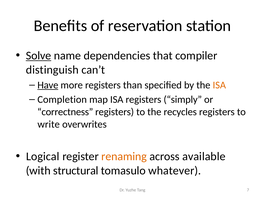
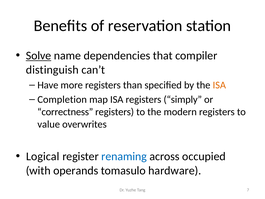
Have underline: present -> none (48, 85)
recycles: recycles -> modern (180, 112)
write: write -> value (49, 124)
renaming colour: orange -> blue (124, 156)
available: available -> occupied (204, 156)
structural: structural -> operands (76, 170)
whatever: whatever -> hardware (175, 170)
